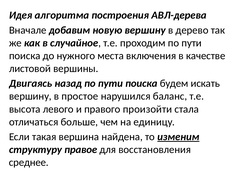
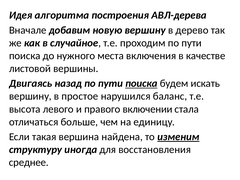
поиска underline: none -> present (141, 83)
произойти: произойти -> включении (148, 109)
правое: правое -> иногда (81, 150)
